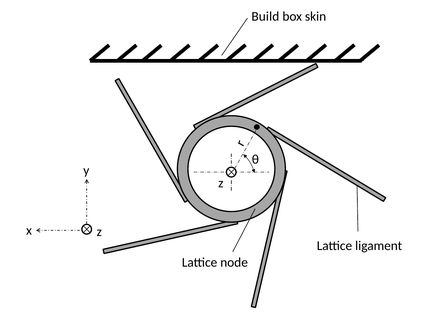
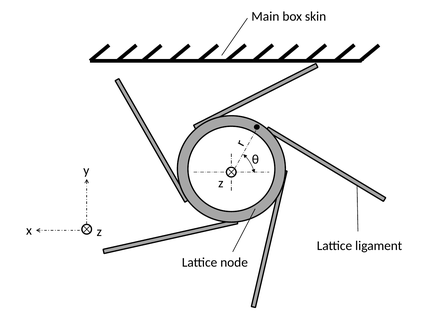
Build: Build -> Main (265, 17)
